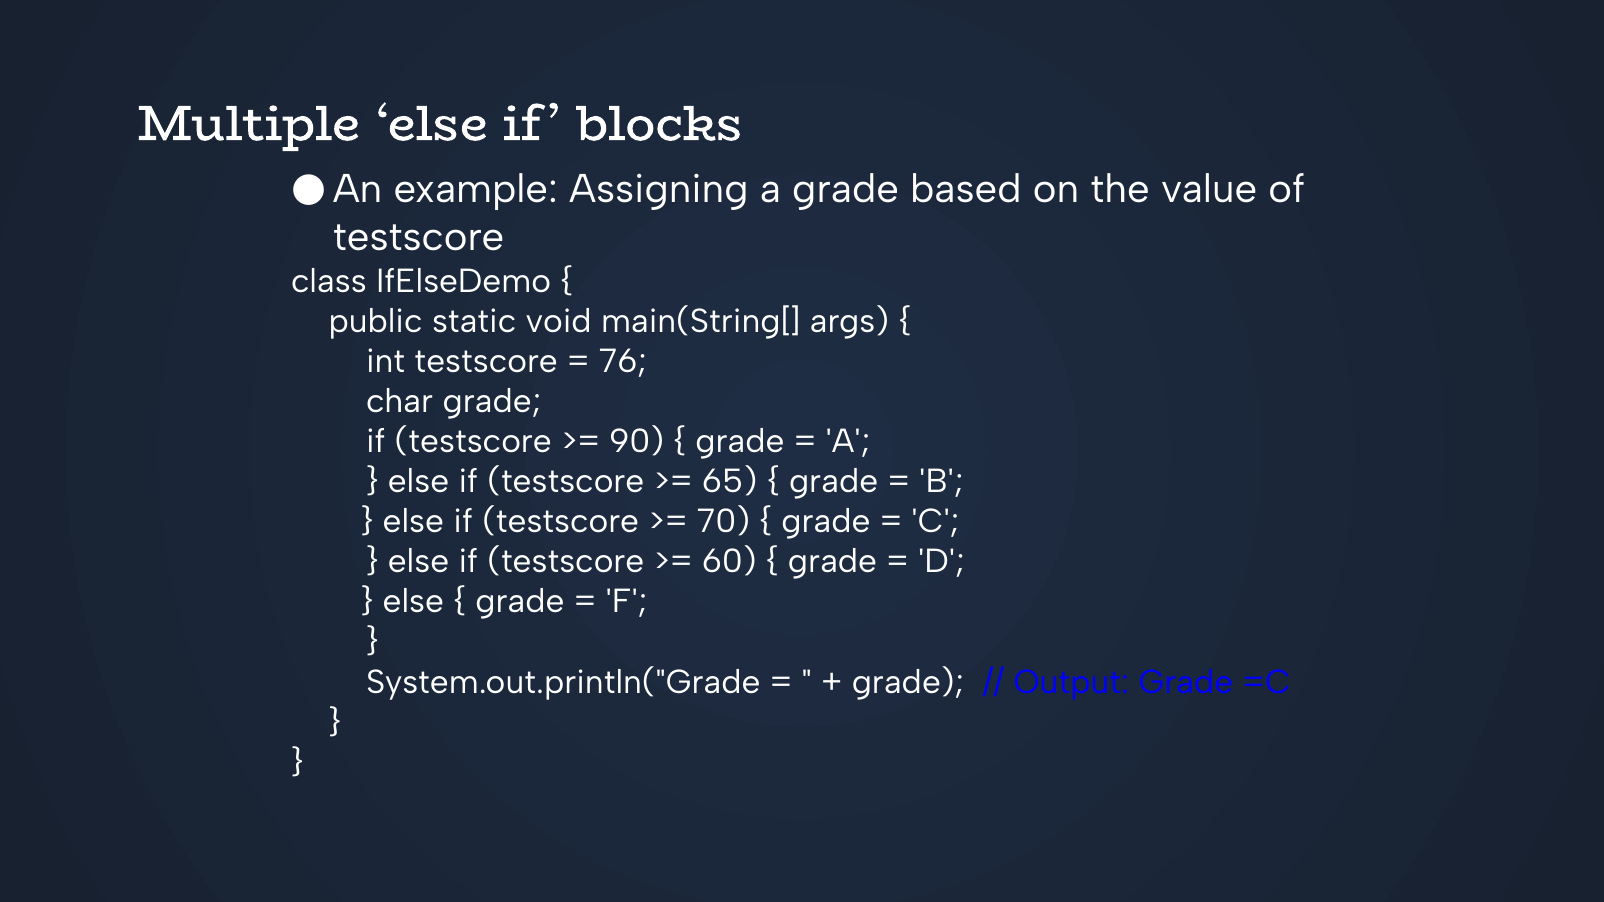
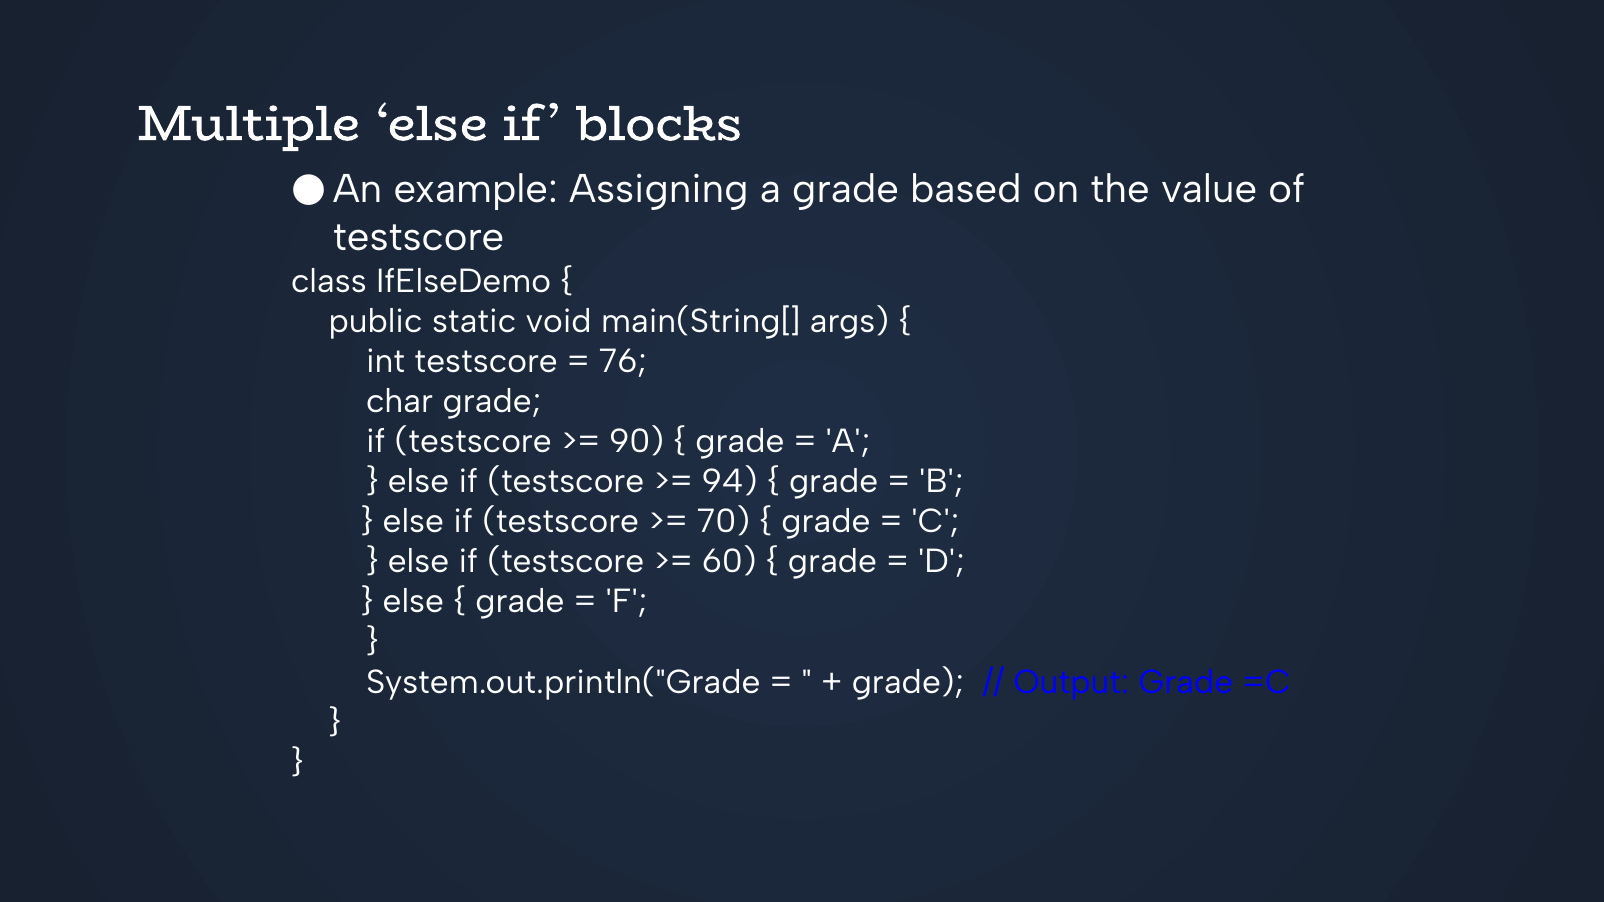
65: 65 -> 94 (730, 482)
